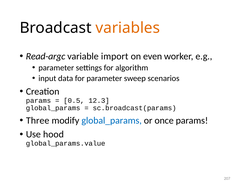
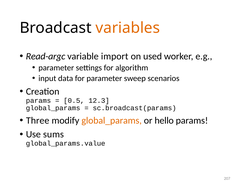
even: even -> used (153, 56)
global_params colour: blue -> orange (112, 121)
once: once -> hello (164, 121)
hood: hood -> sums (53, 135)
